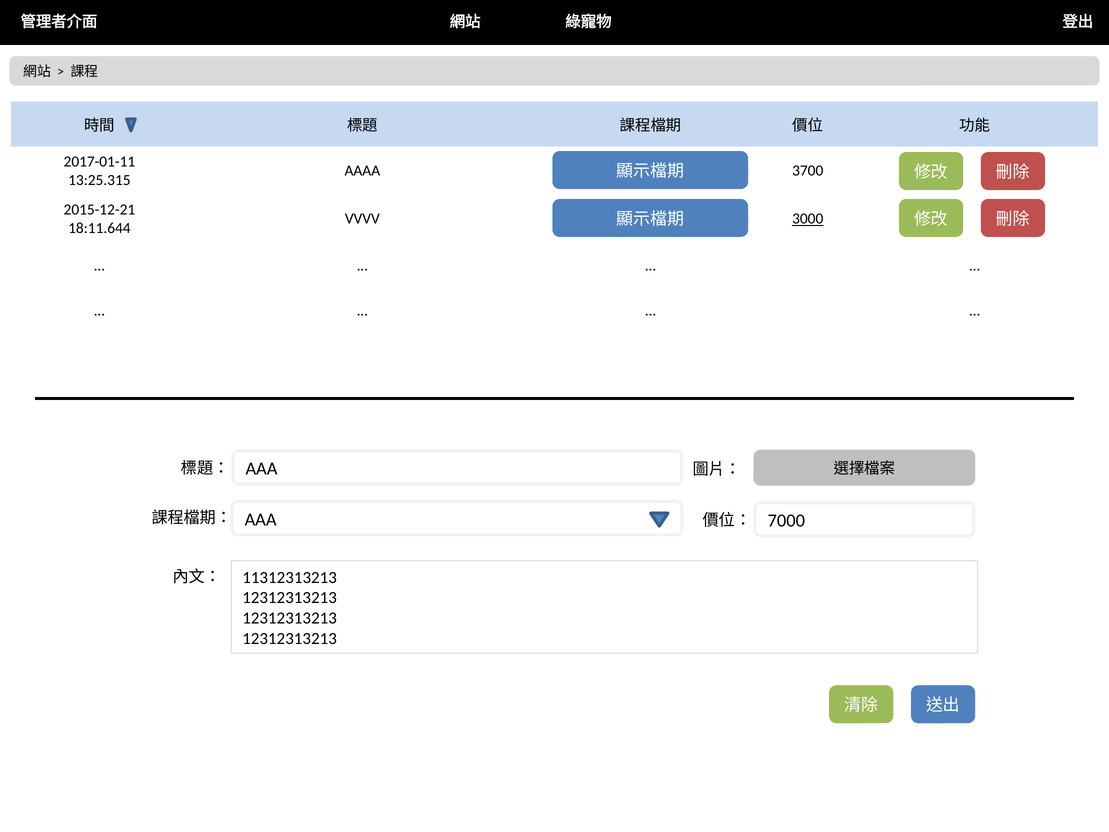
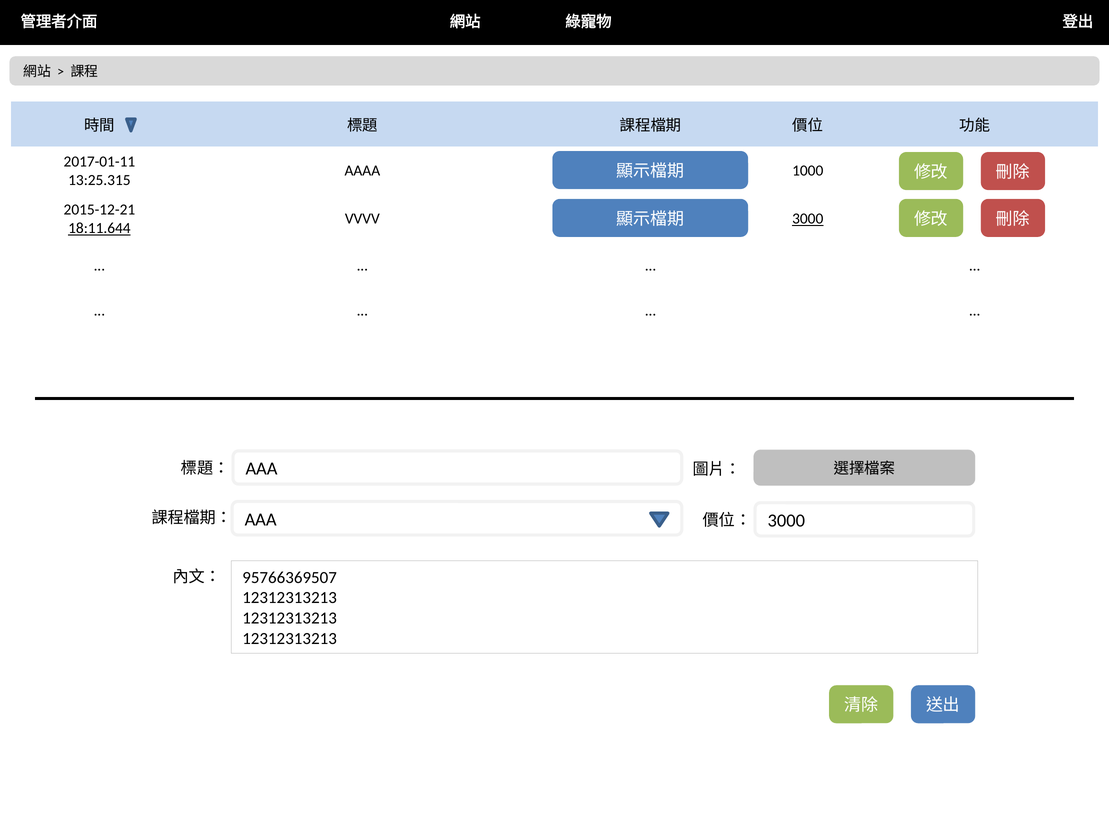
3700: 3700 -> 1000 (808, 171)
18:11.644 underline: none -> present (99, 228)
7000: 7000 -> 3000 (786, 520)
11312313213: 11312313213 -> 95766369507 (290, 577)
